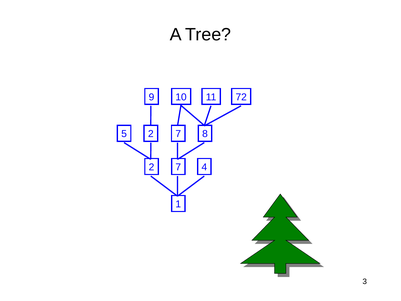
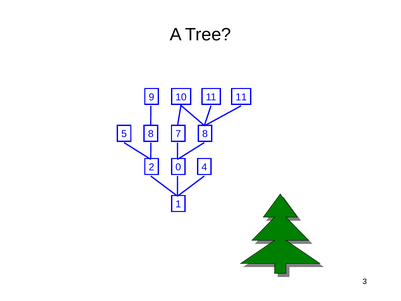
10 72: 72 -> 11 (241, 97)
5 2: 2 -> 8 (151, 134)
2 7: 7 -> 0 (178, 167)
